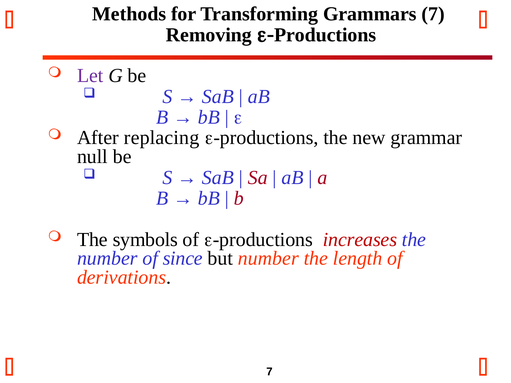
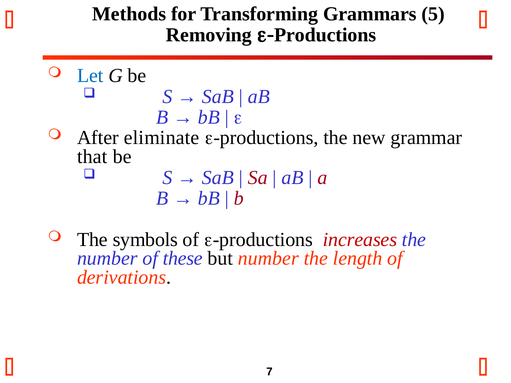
Grammars 7: 7 -> 5 (433, 14)
Let colour: purple -> blue (90, 76)
replacing: replacing -> eliminate (162, 138)
null: null -> that (92, 157)
since: since -> these (183, 259)
